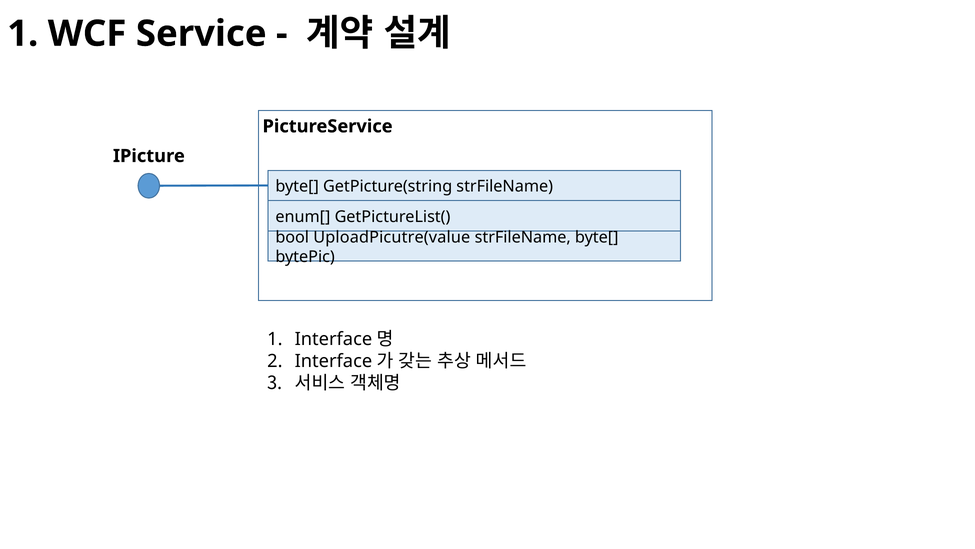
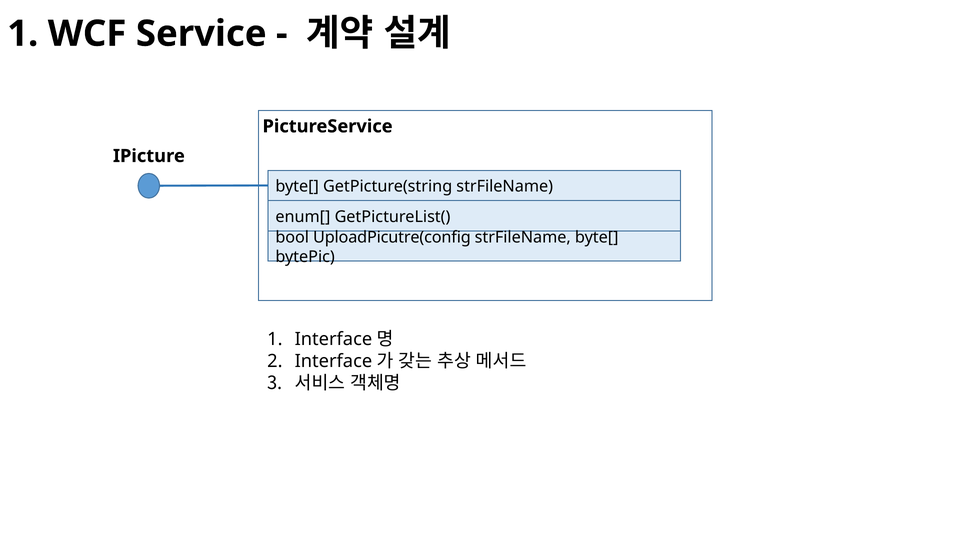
UploadPicutre(value: UploadPicutre(value -> UploadPicutre(config (392, 237)
